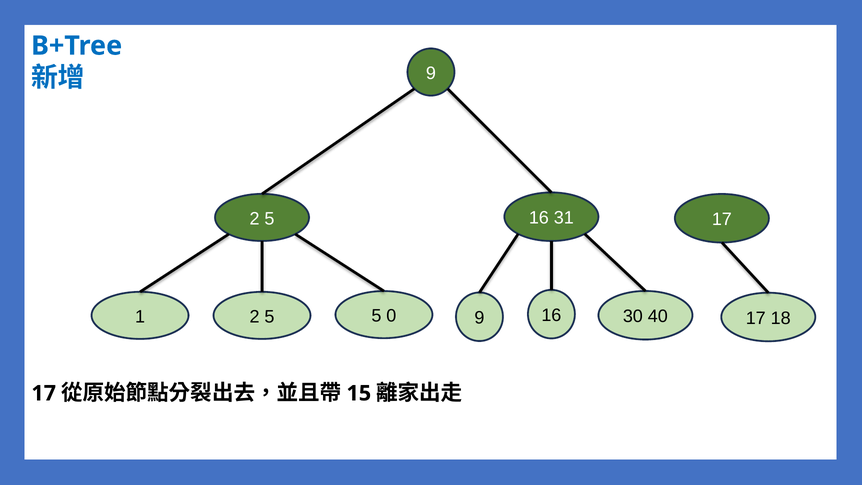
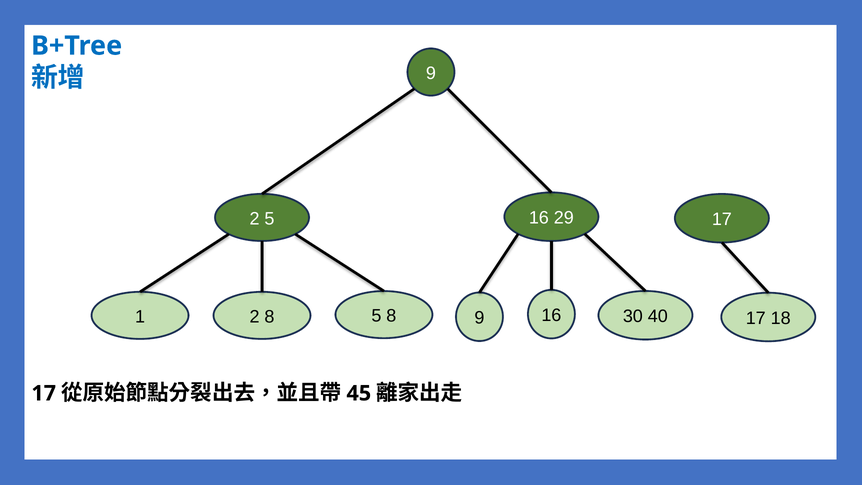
31: 31 -> 29 (564, 218)
5: 5 -> 8 (269, 317)
5 0: 0 -> 8 (391, 316)
15: 15 -> 45 (359, 393)
